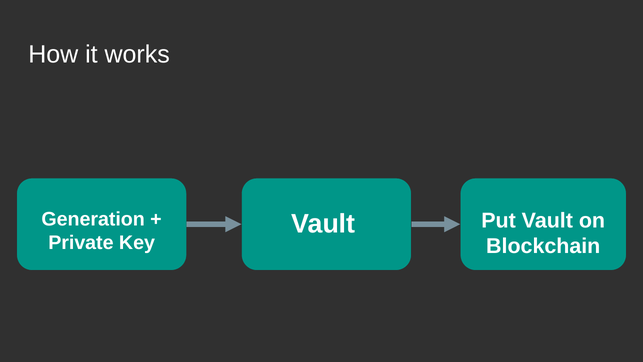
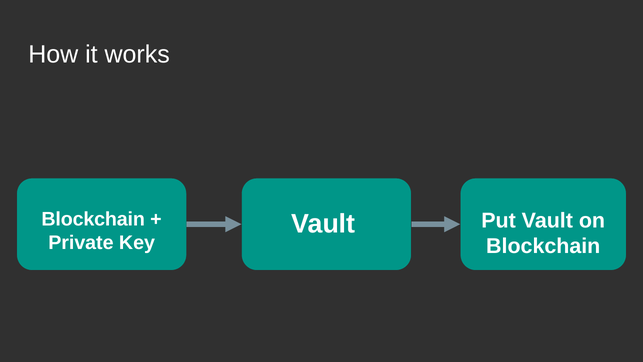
Generation: Generation -> Blockchain (93, 219)
